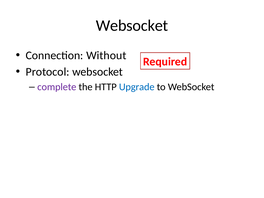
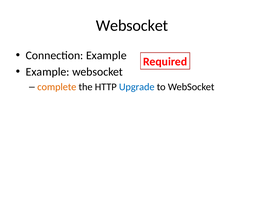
Connection Without: Without -> Example (106, 55)
Protocol: Protocol -> Example (48, 72)
complete colour: purple -> orange (57, 87)
